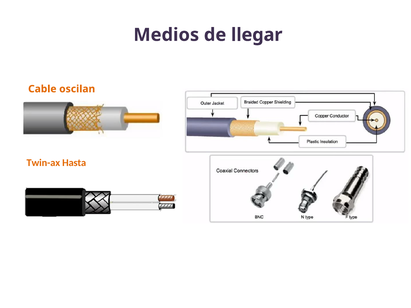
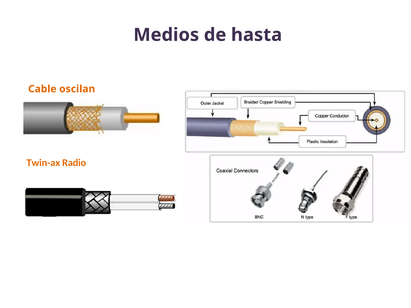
llegar: llegar -> hasta (257, 35)
Hasta: Hasta -> Radio (74, 163)
